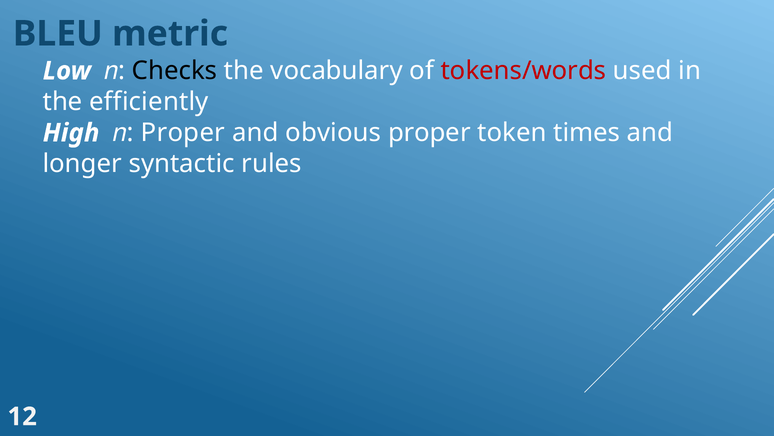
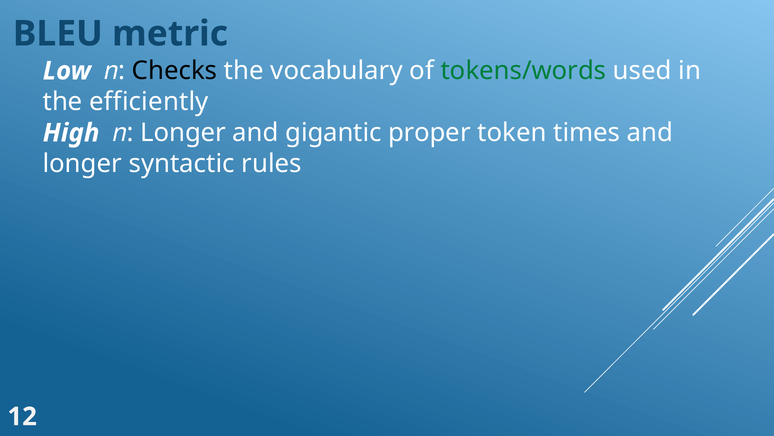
tokens/words colour: red -> green (523, 71)
Proper: Proper -> Longer (183, 133)
obvious: obvious -> gigantic (333, 133)
